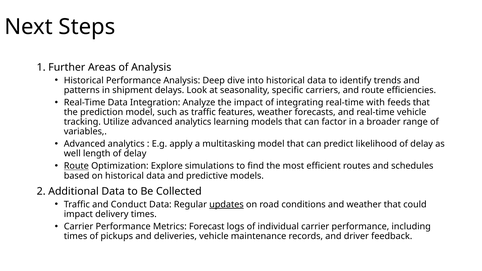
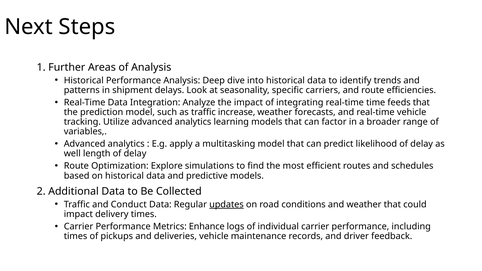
with: with -> time (376, 102)
features: features -> increase (237, 112)
Route underline: present -> none (76, 166)
Forecast: Forecast -> Enhance (207, 226)
